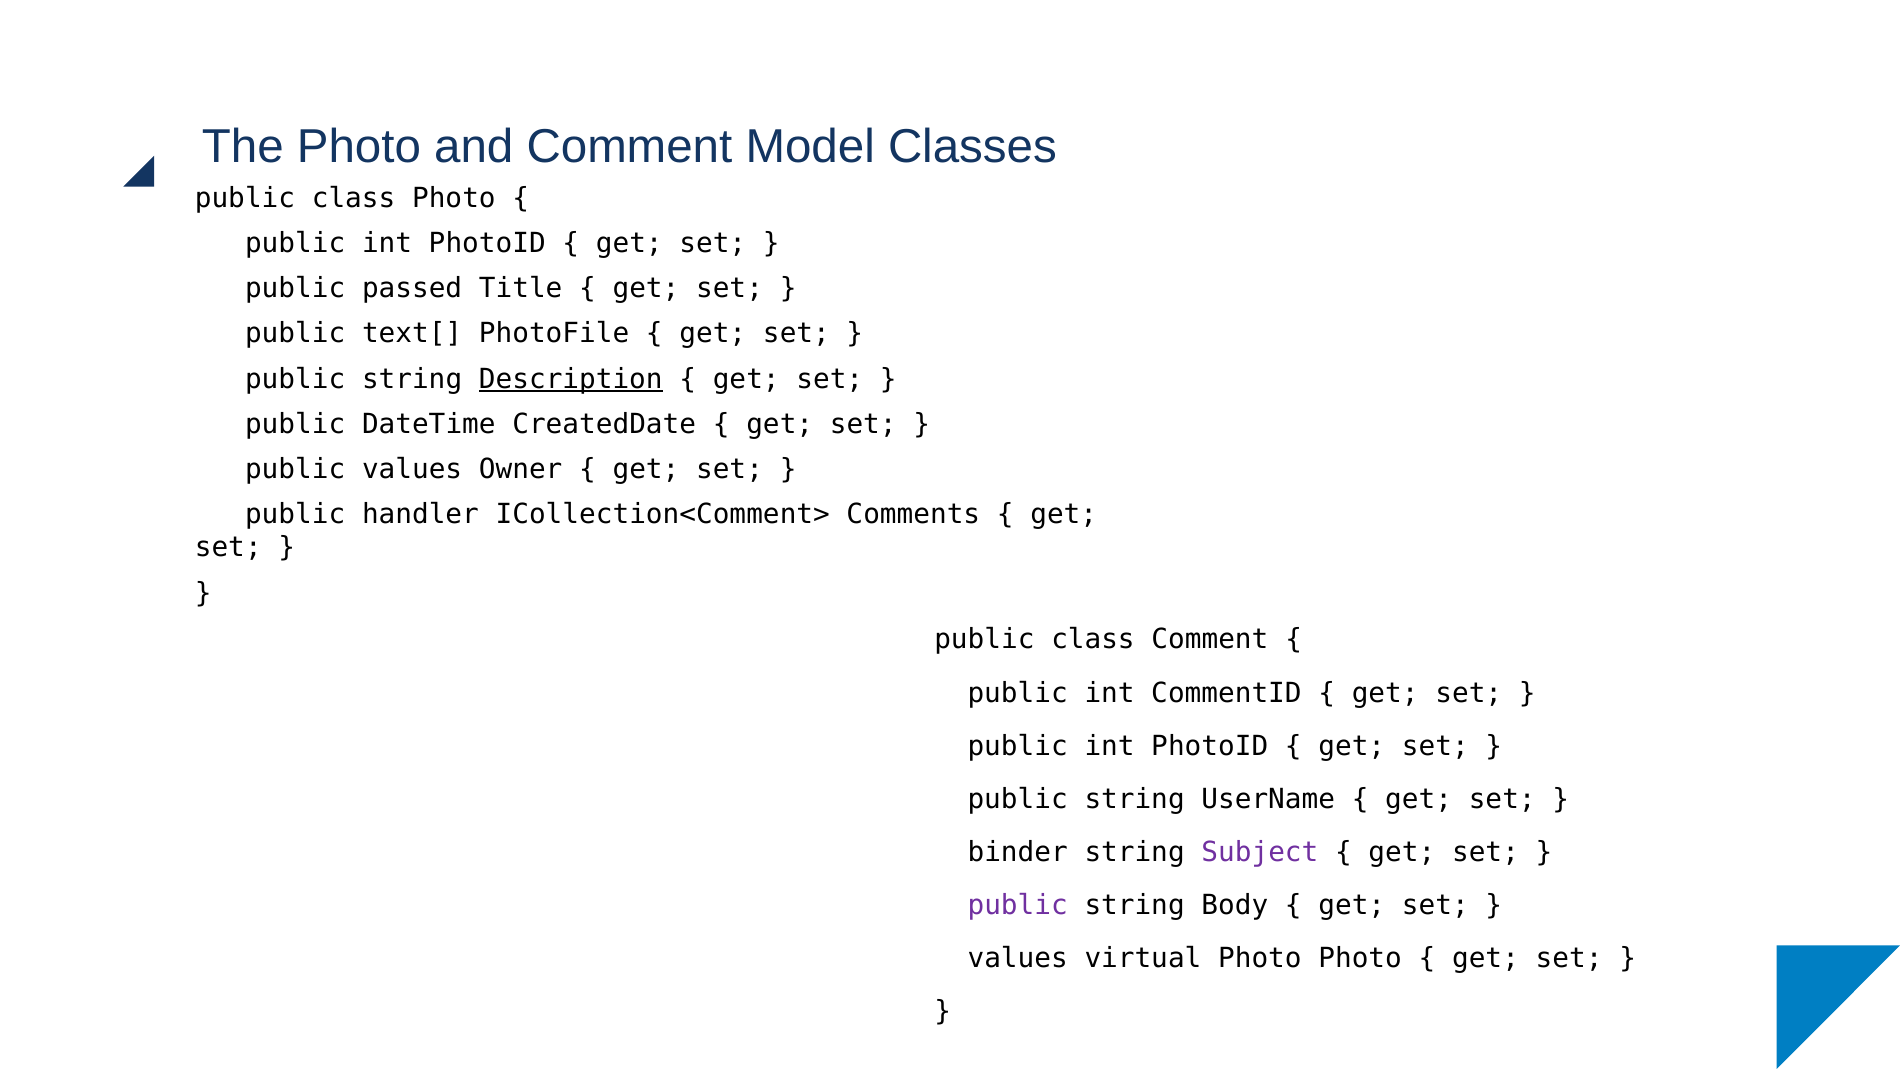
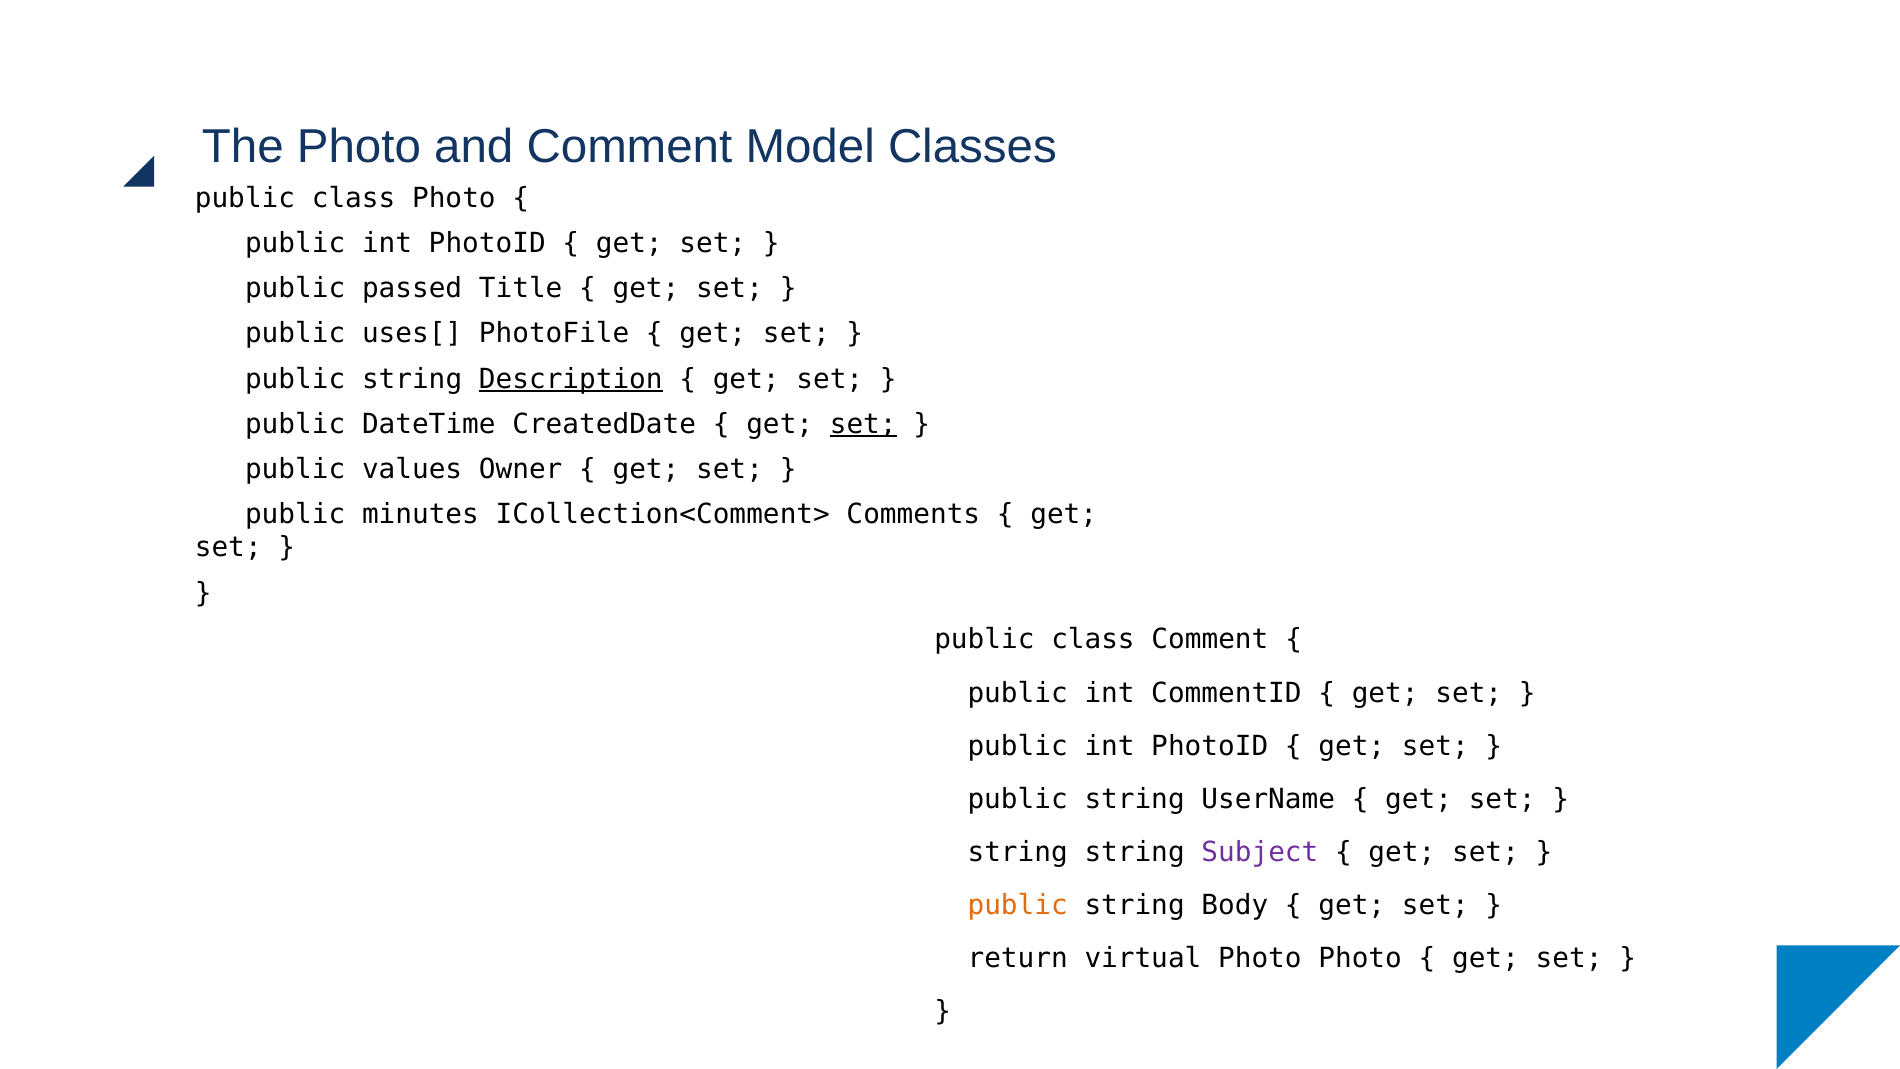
text[: text[ -> uses[ (412, 334)
set underline: none -> present (863, 424)
handler: handler -> minutes (420, 514)
binder: binder -> string (1018, 852)
public colour: purple -> orange (1018, 905)
values: values -> return (1018, 958)
